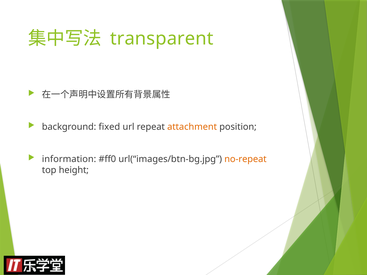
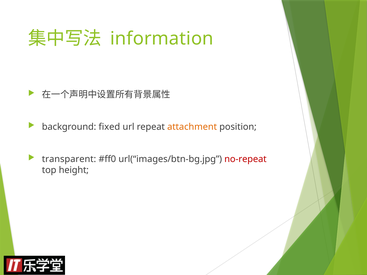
transparent: transparent -> information (162, 39)
information: information -> transparent (69, 159)
no-repeat colour: orange -> red (245, 159)
